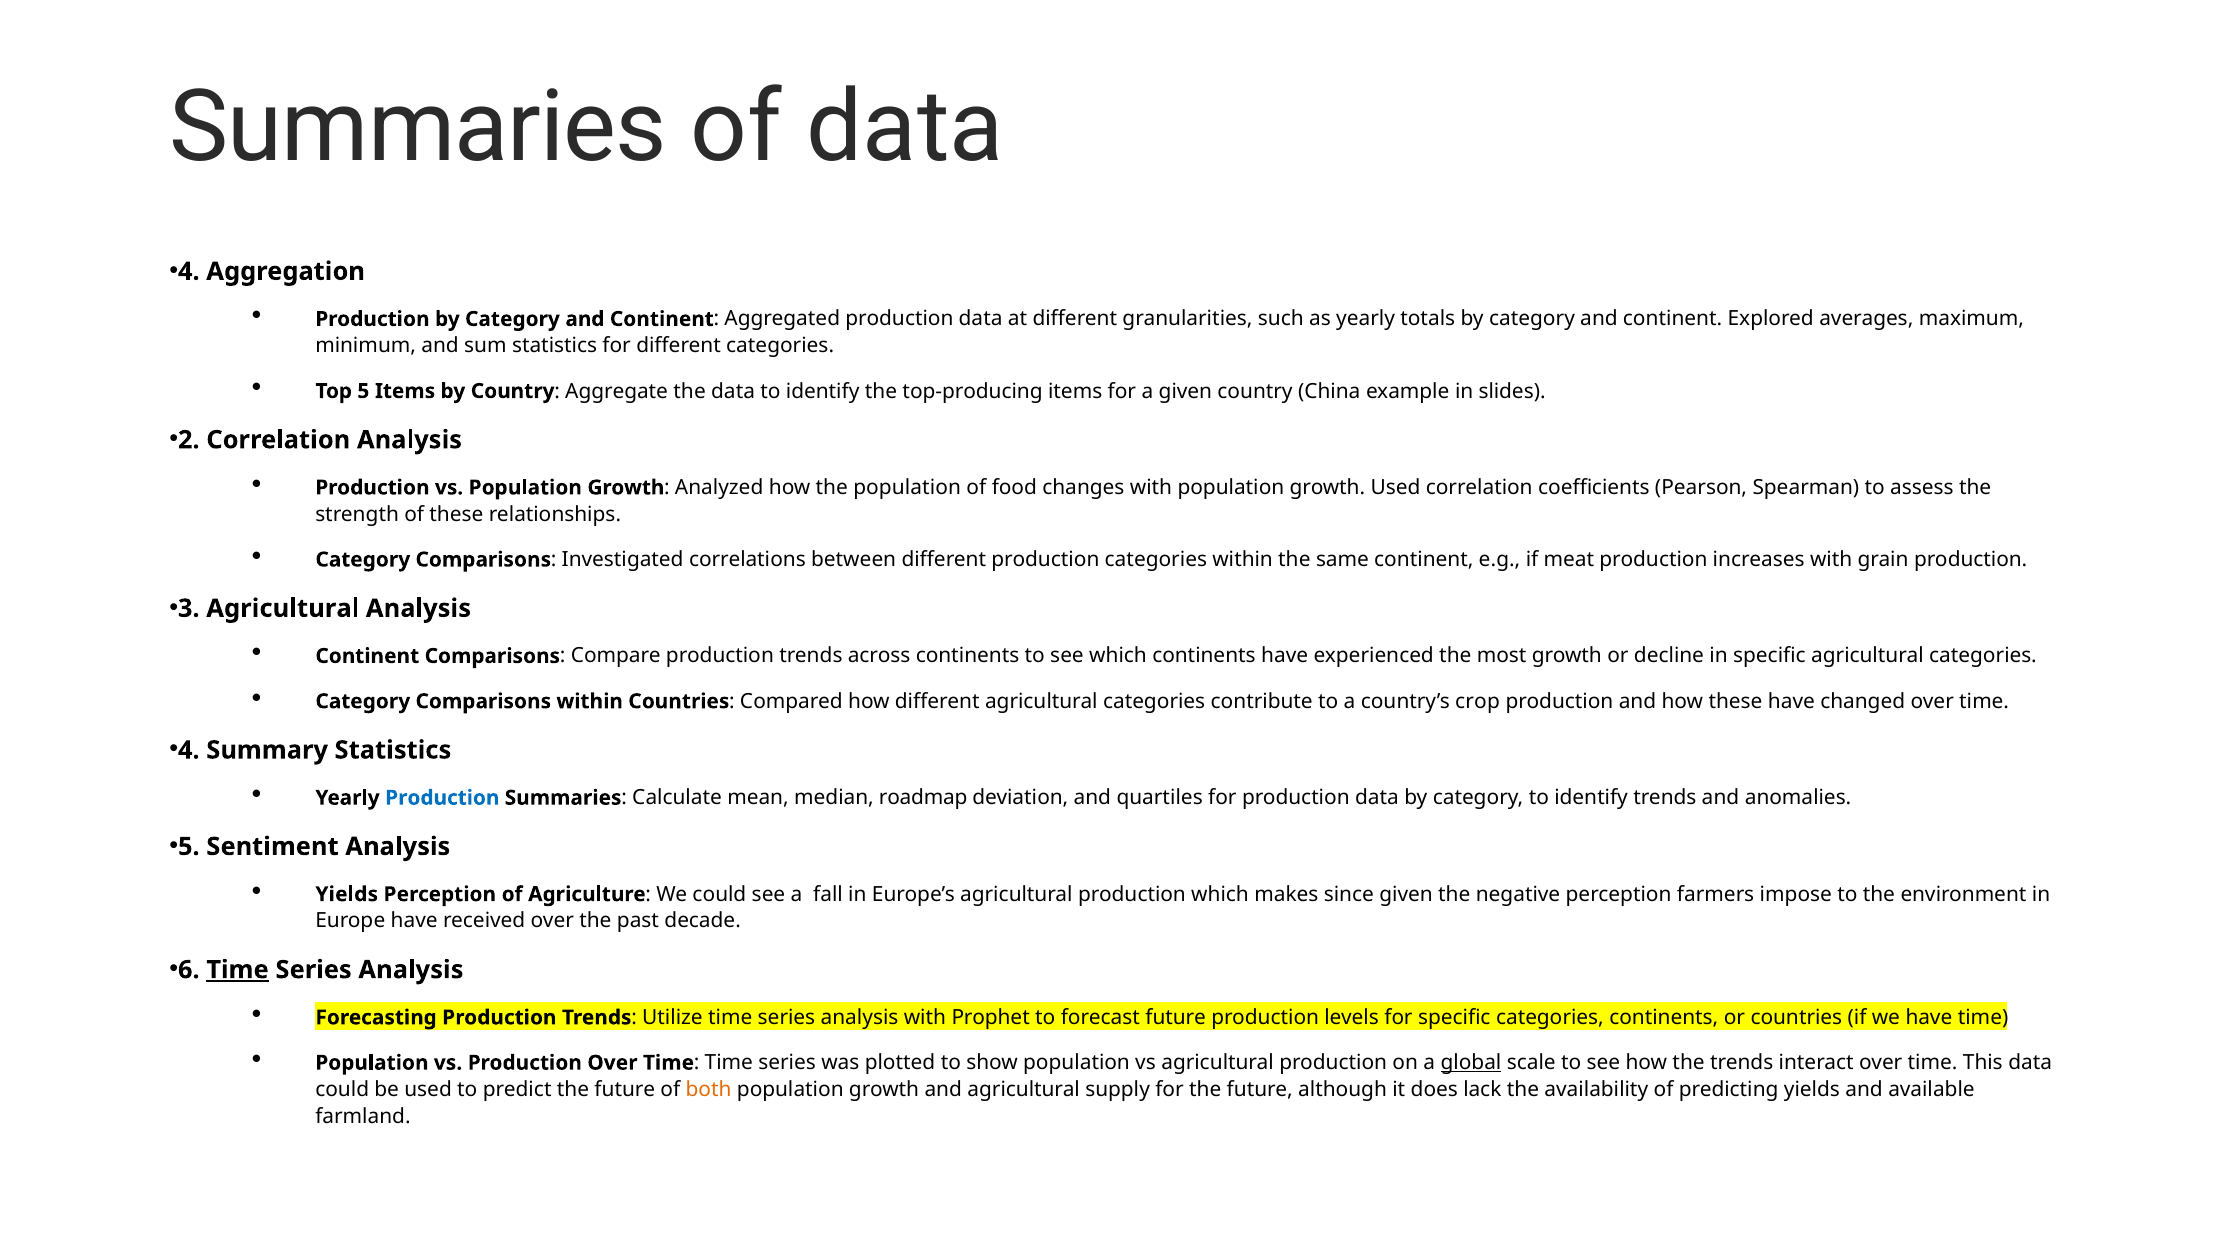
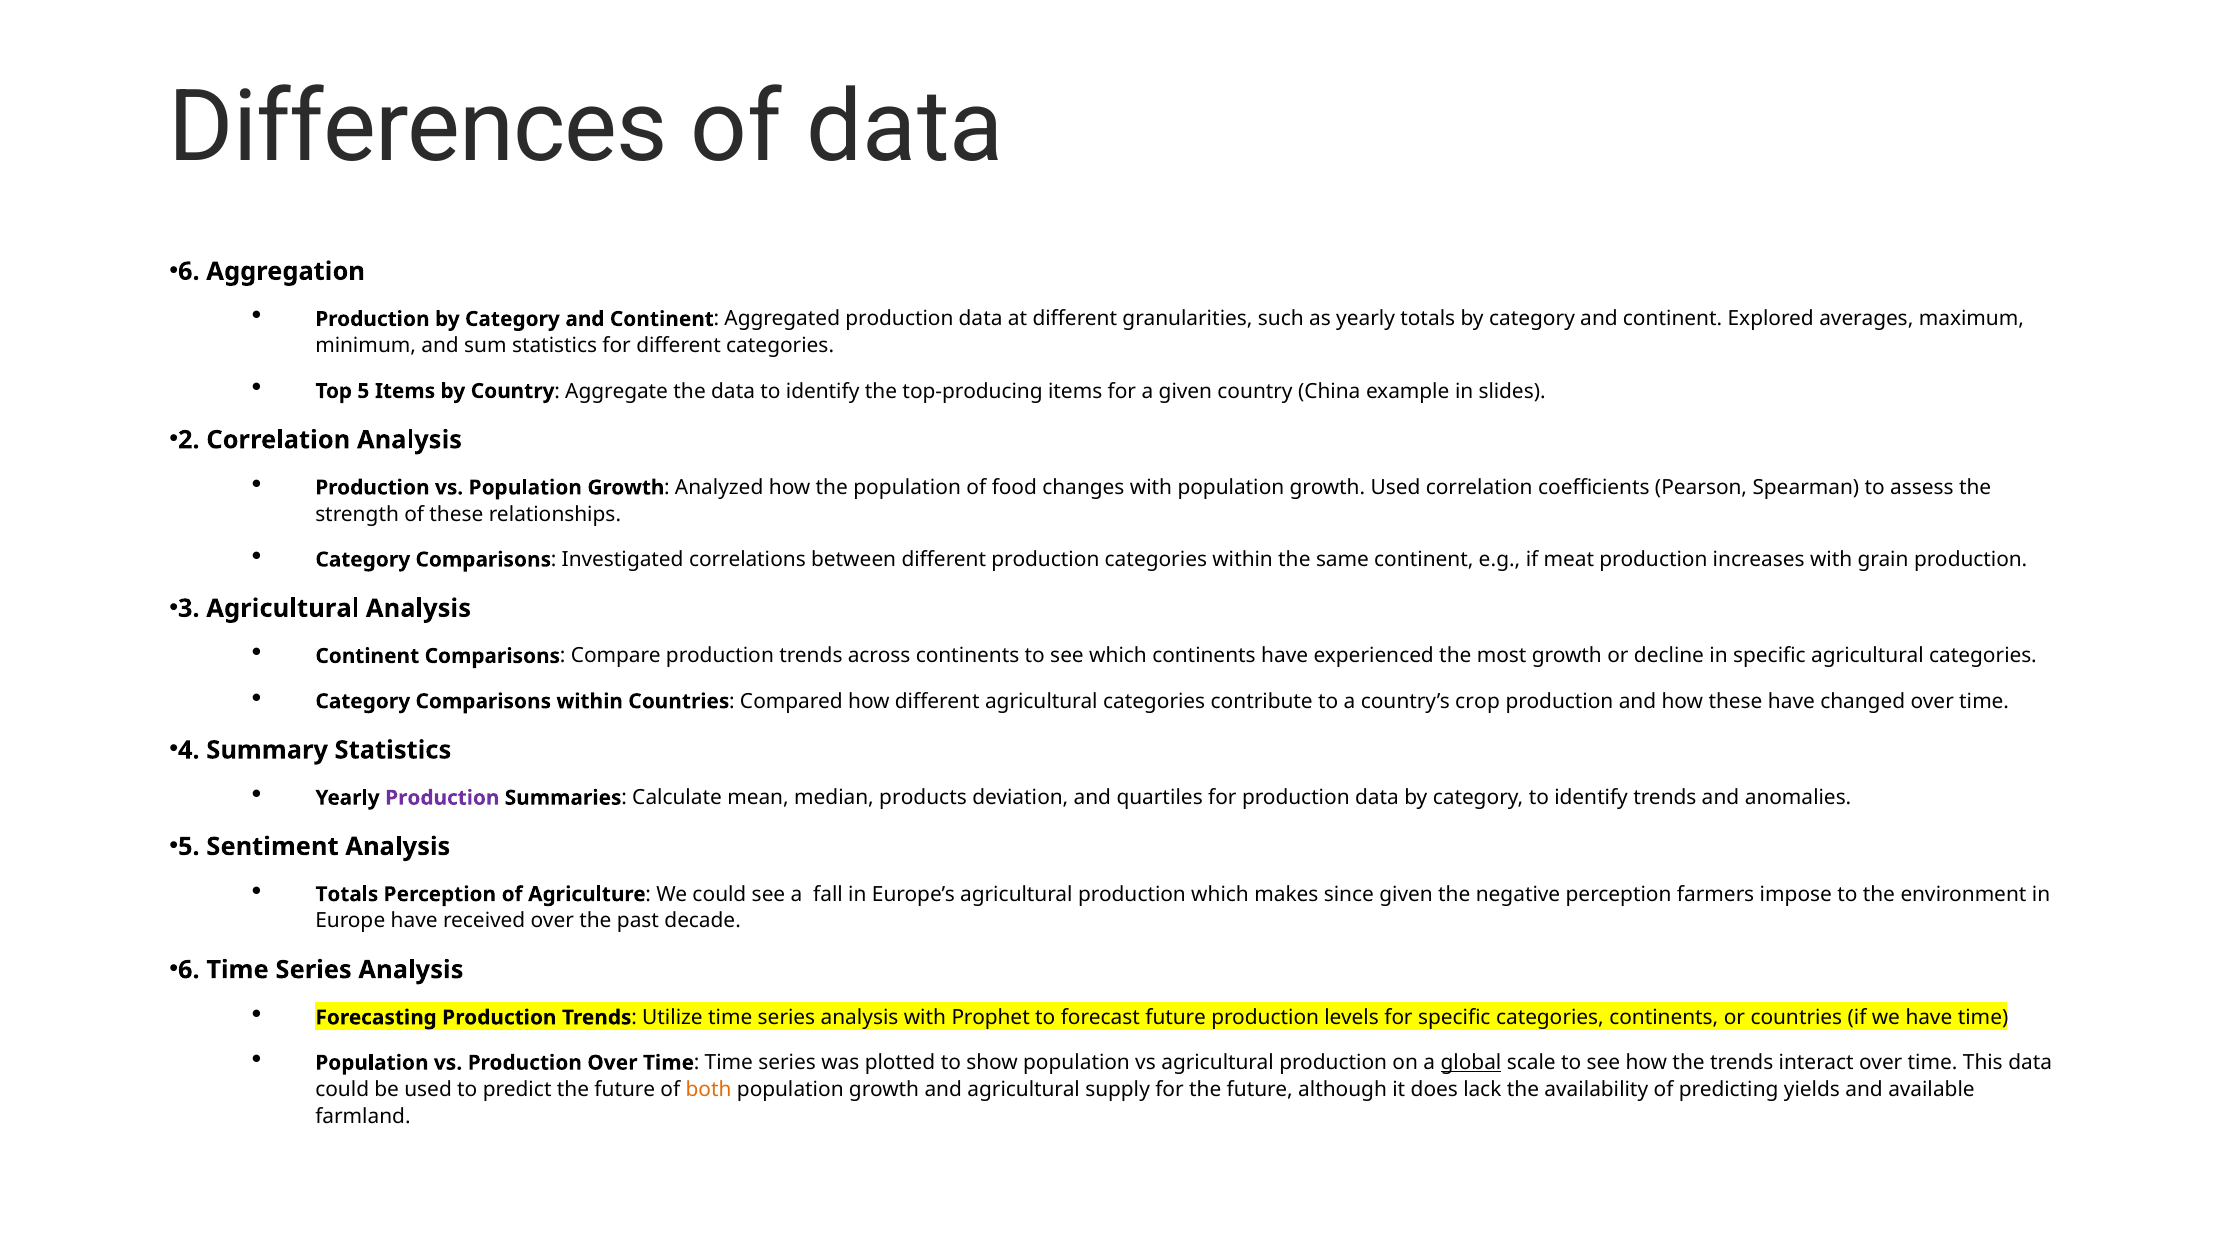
Summaries: Summaries -> Differences (418, 128)
4: 4 -> 6 (189, 271)
Production colour: blue -> purple (442, 798)
roadmap: roadmap -> products (923, 798)
Yields: Yields -> Totals (347, 895)
Time underline: present -> none (237, 970)
